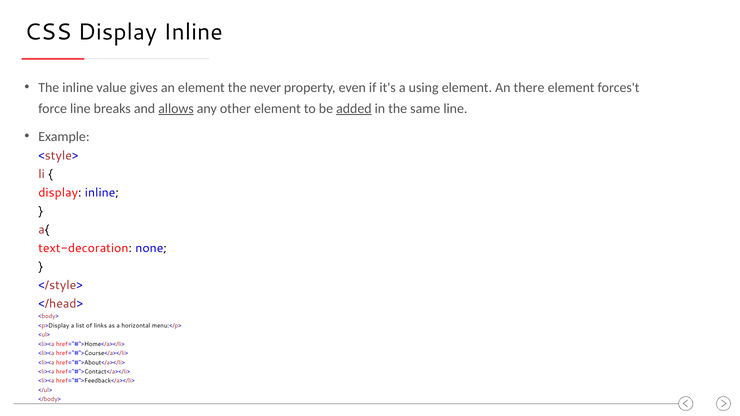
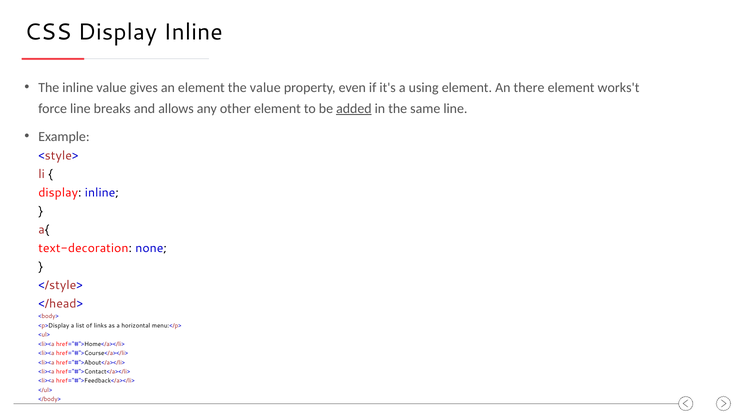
the never: never -> value (265, 88)
forces't: forces't -> works't (618, 88)
allows underline: present -> none (176, 109)
